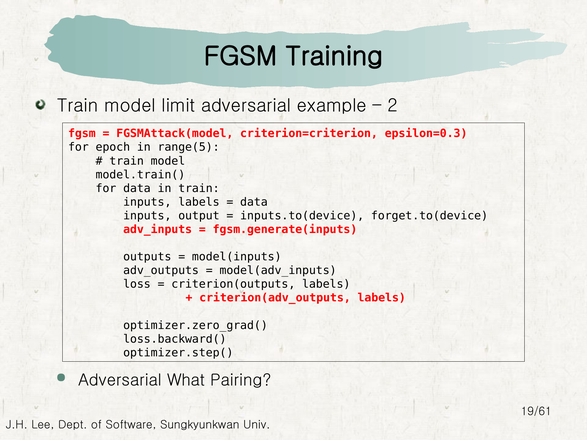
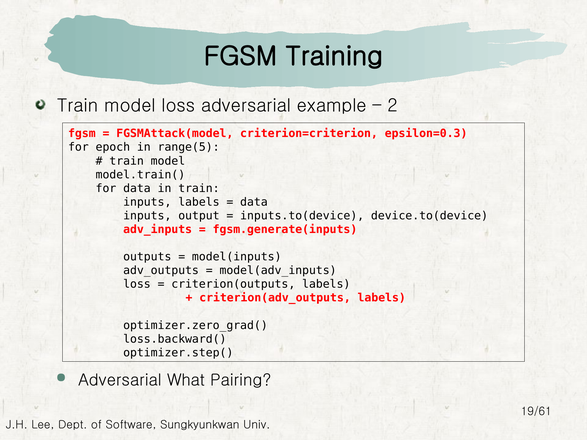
model limit: limit -> loss (178, 106)
forget.to(device: forget.to(device -> device.to(device (429, 216)
